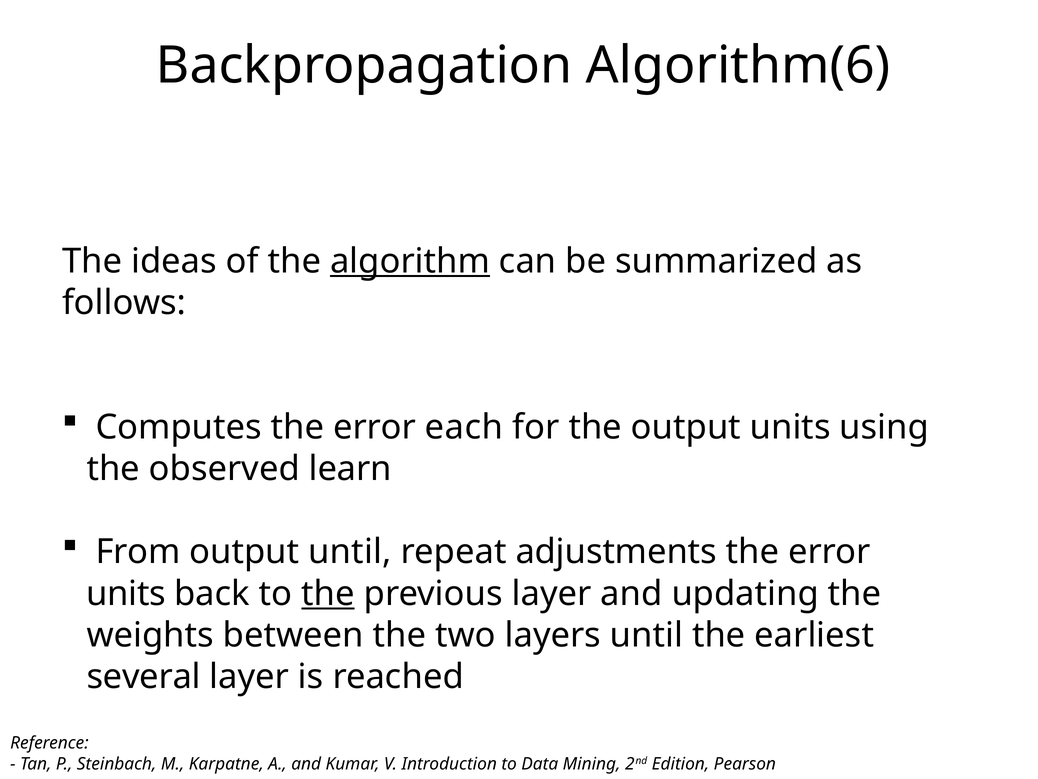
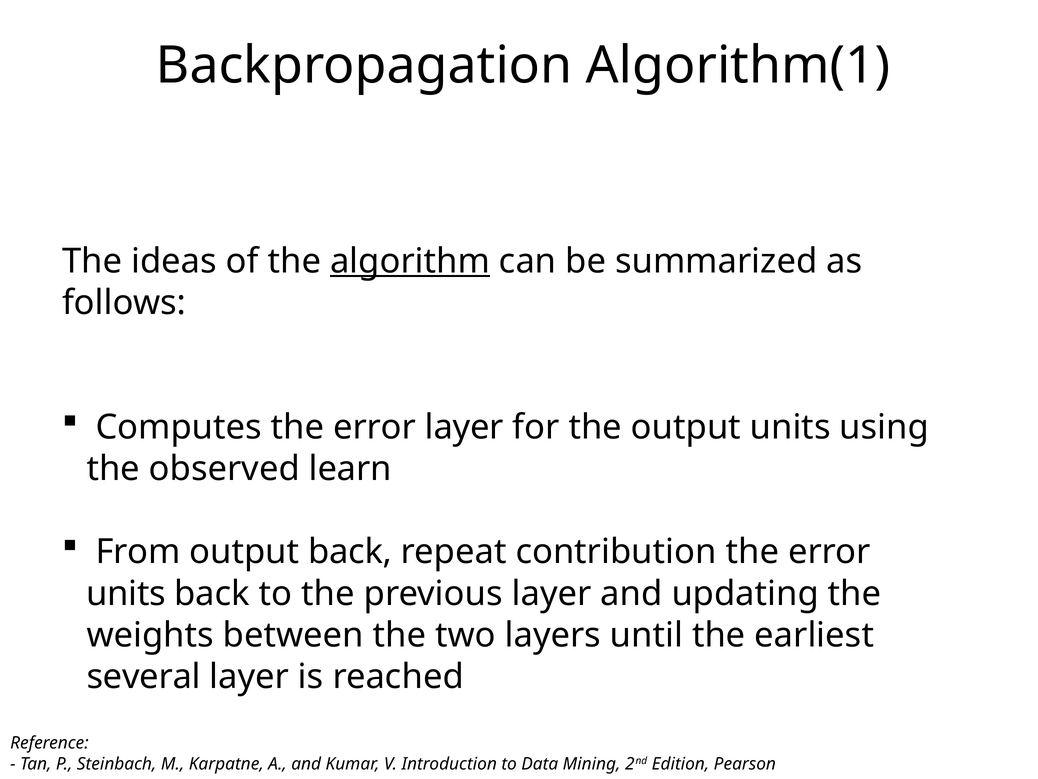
Algorithm(6: Algorithm(6 -> Algorithm(1 (738, 66)
error each: each -> layer (464, 427)
output until: until -> back (350, 552)
adjustments: adjustments -> contribution (616, 552)
the underline: present -> none (328, 593)
